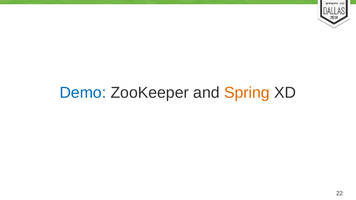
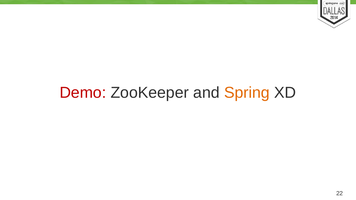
Demo colour: blue -> red (83, 93)
